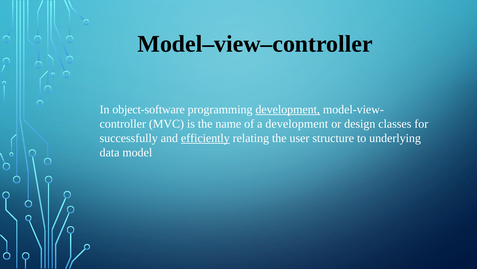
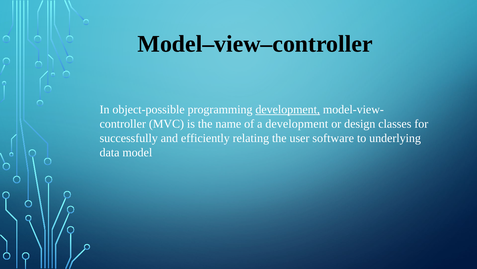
object-software: object-software -> object-possible (149, 109)
efficiently underline: present -> none (205, 138)
structure: structure -> software (333, 138)
